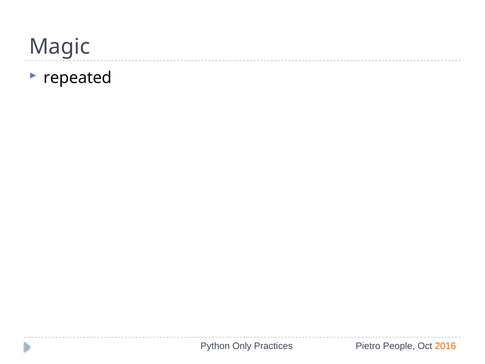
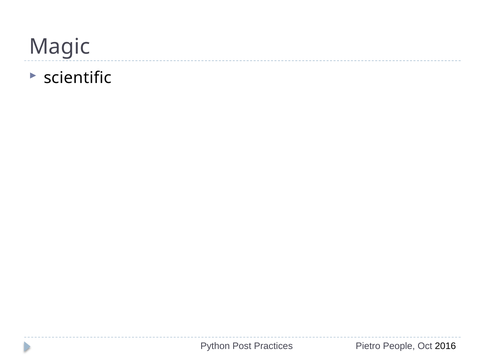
repeated: repeated -> scientific (78, 78)
Only: Only -> Post (242, 346)
2016 colour: orange -> black (445, 346)
